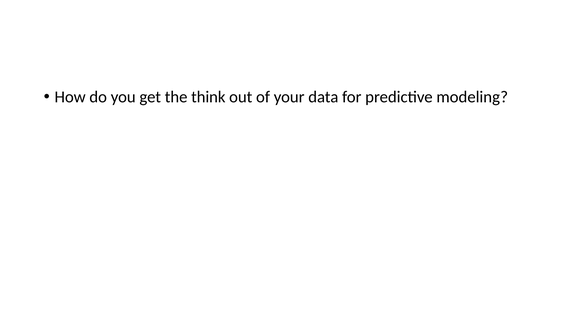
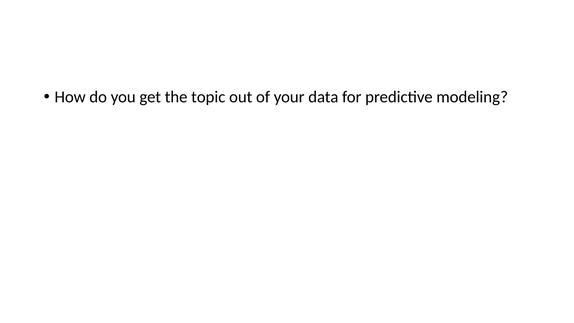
think: think -> topic (208, 97)
